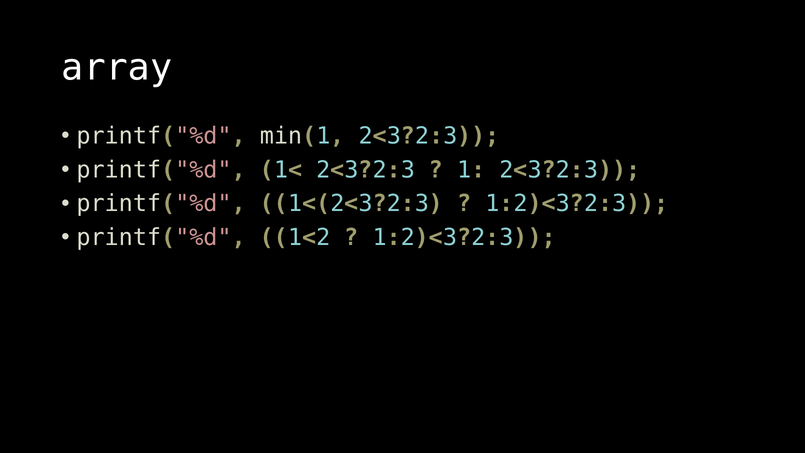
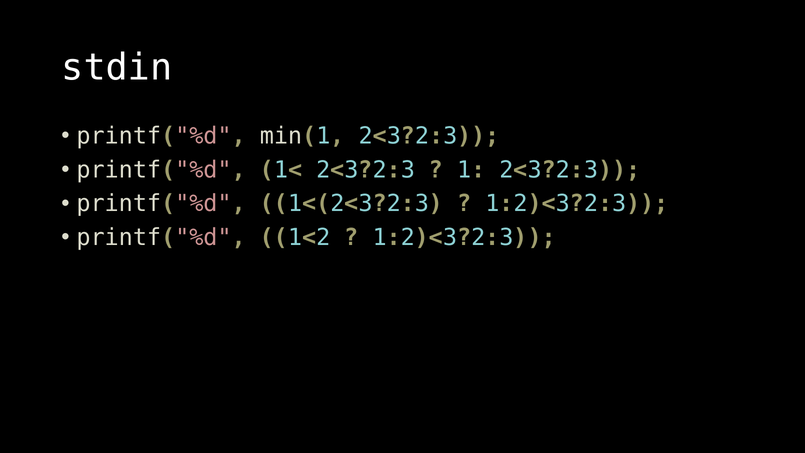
array: array -> stdin (117, 68)
